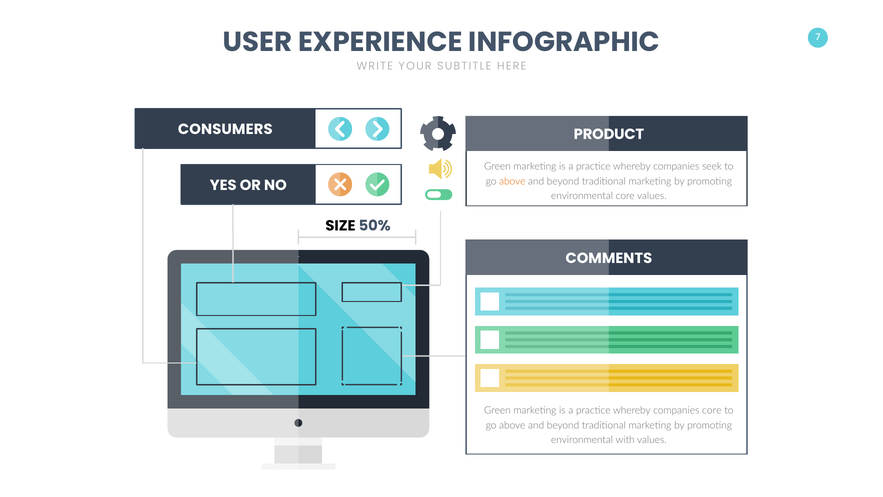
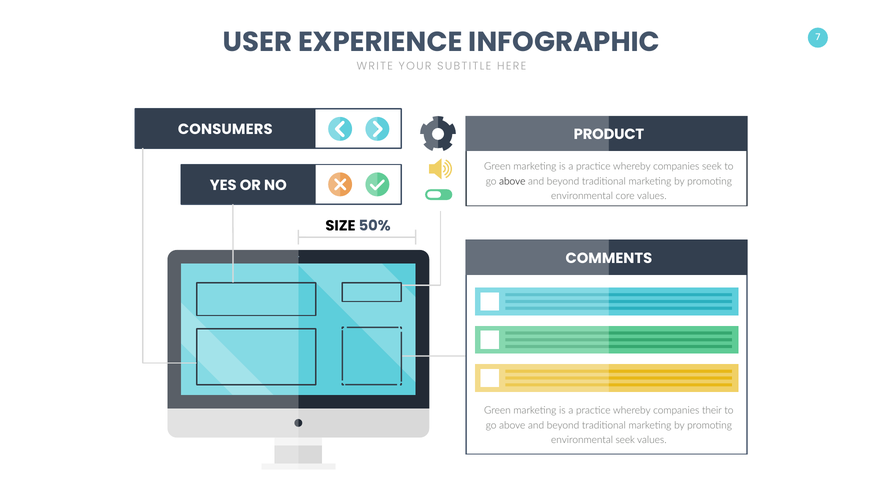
above colour: orange -> black (512, 181)
companies core: core -> their (712, 410)
environmental with: with -> seek (625, 440)
